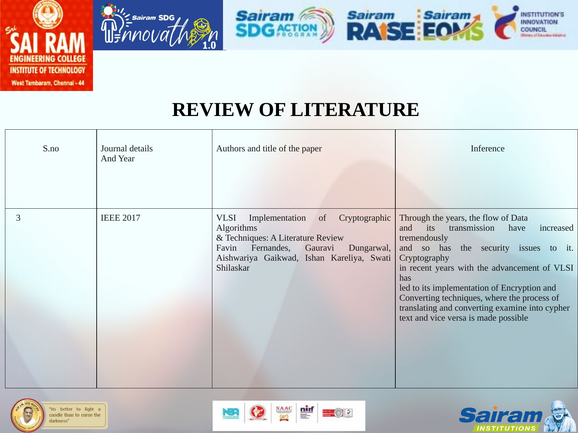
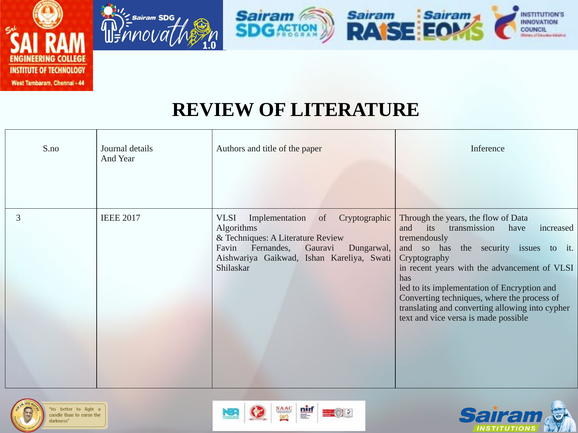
examine: examine -> allowing (511, 308)
